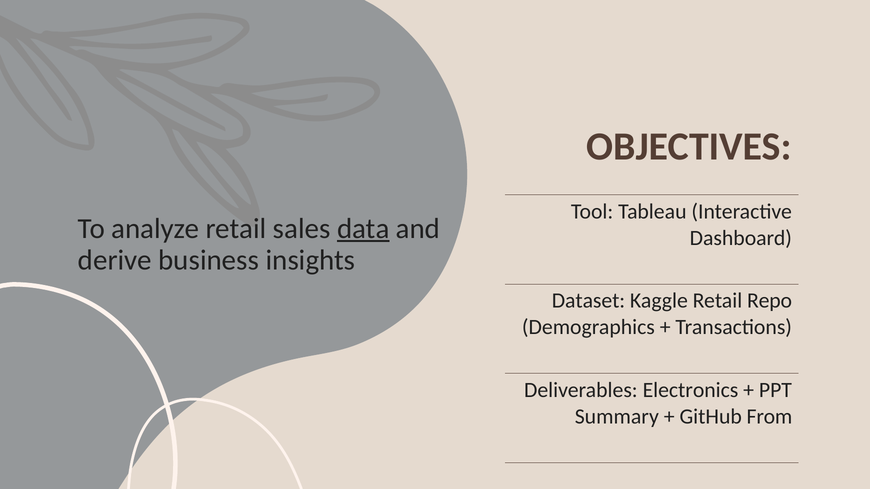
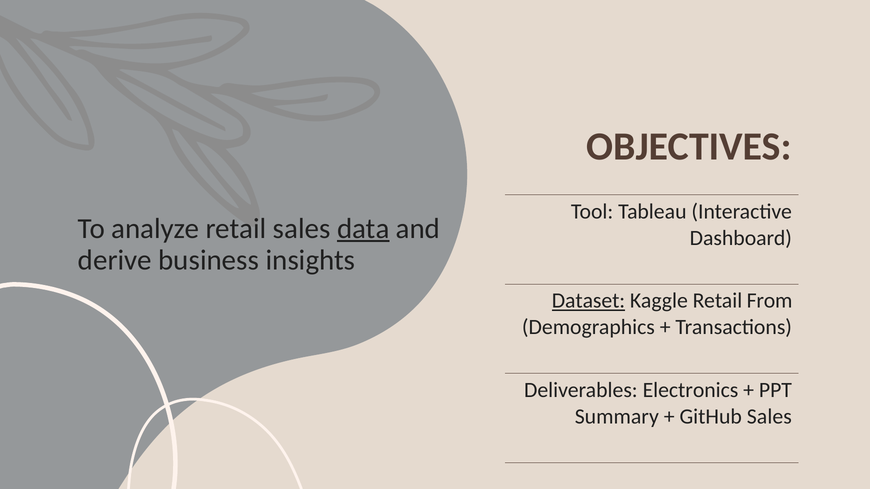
Dataset underline: none -> present (588, 301)
Repo: Repo -> From (770, 301)
GitHub From: From -> Sales (769, 417)
